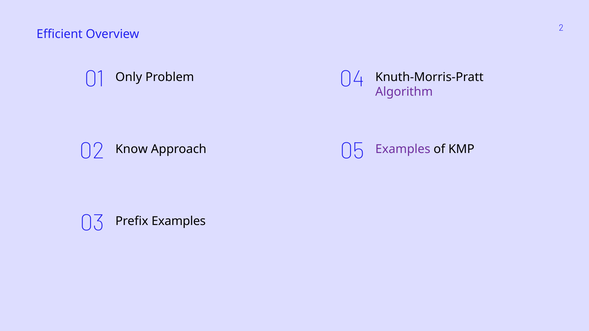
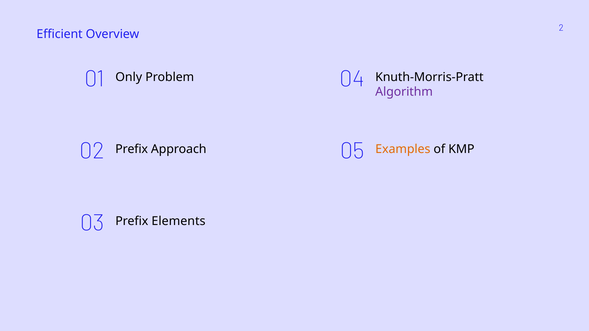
02 Know: Know -> Prefix (132, 149)
Examples colour: purple -> orange (403, 149)
Prefix Examples: Examples -> Elements (178, 221)
